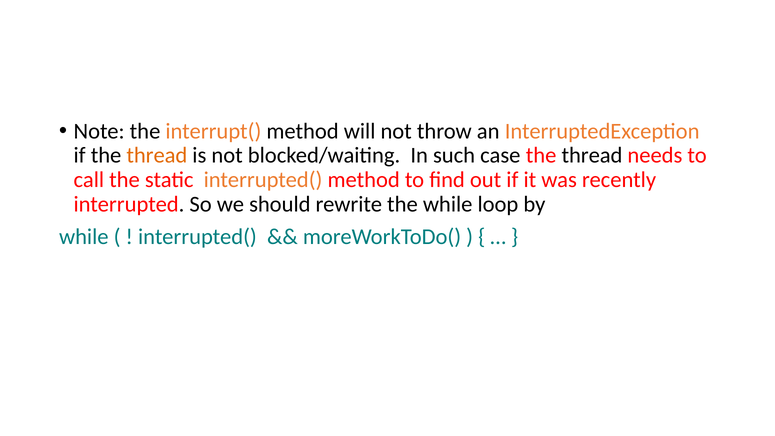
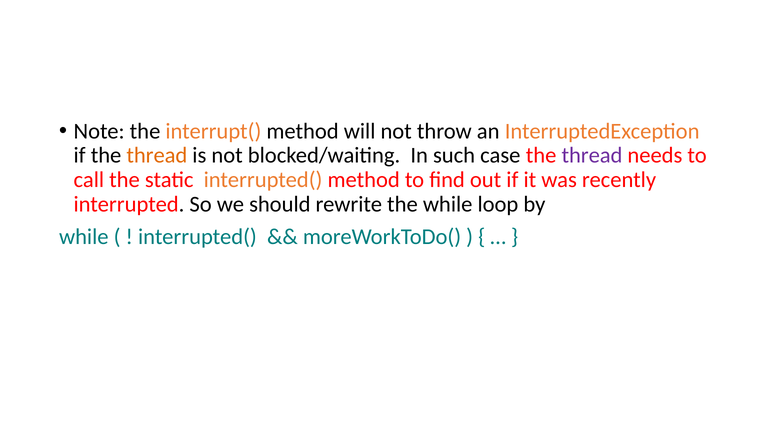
thread colour: black -> purple (592, 155)
